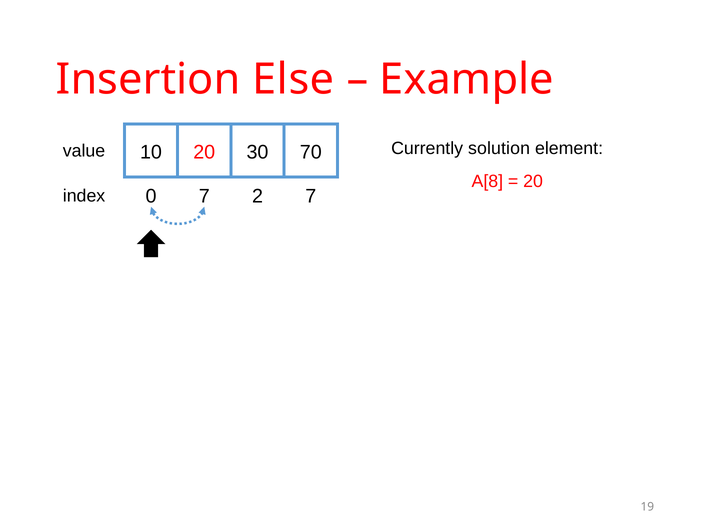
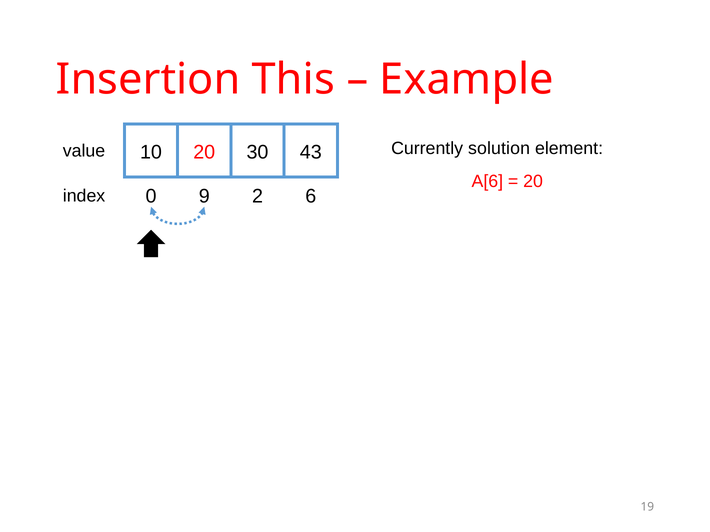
Else: Else -> This (293, 80)
70: 70 -> 43 (311, 152)
A[8: A[8 -> A[6 (487, 182)
0 7: 7 -> 9 (204, 197)
2 7: 7 -> 6 (311, 197)
